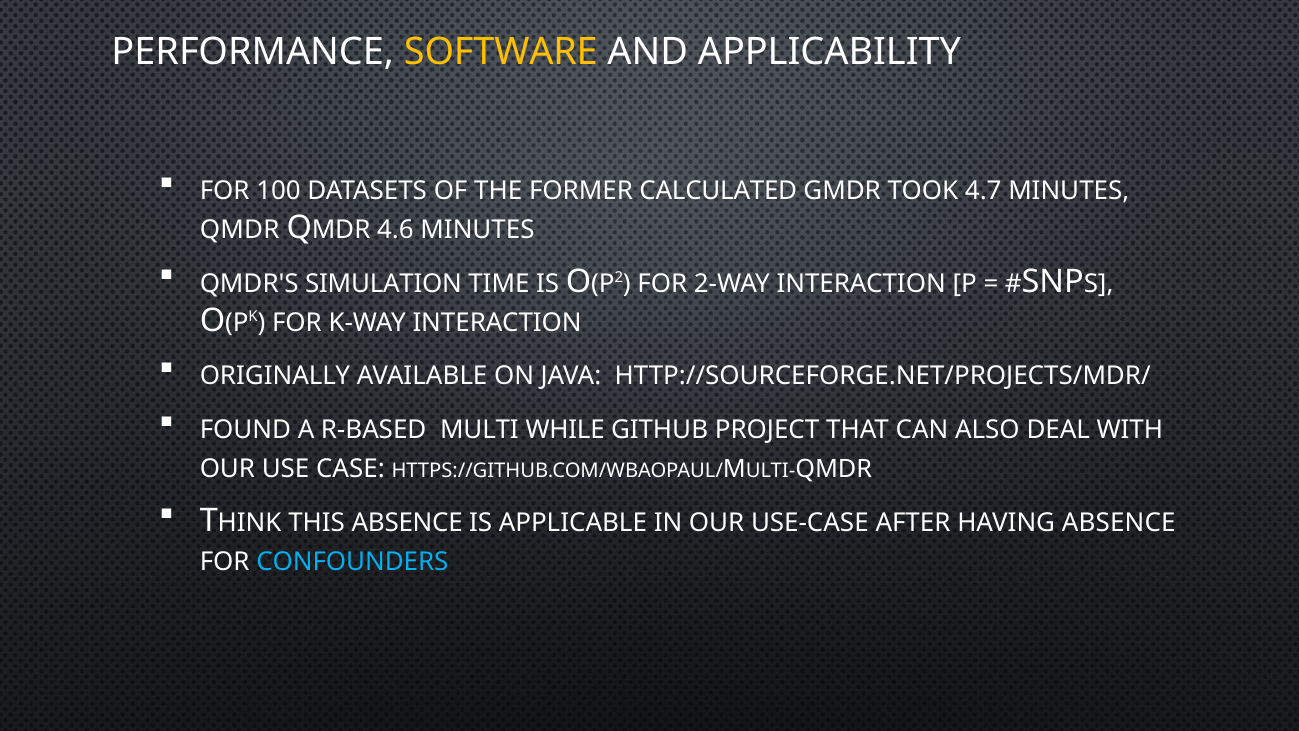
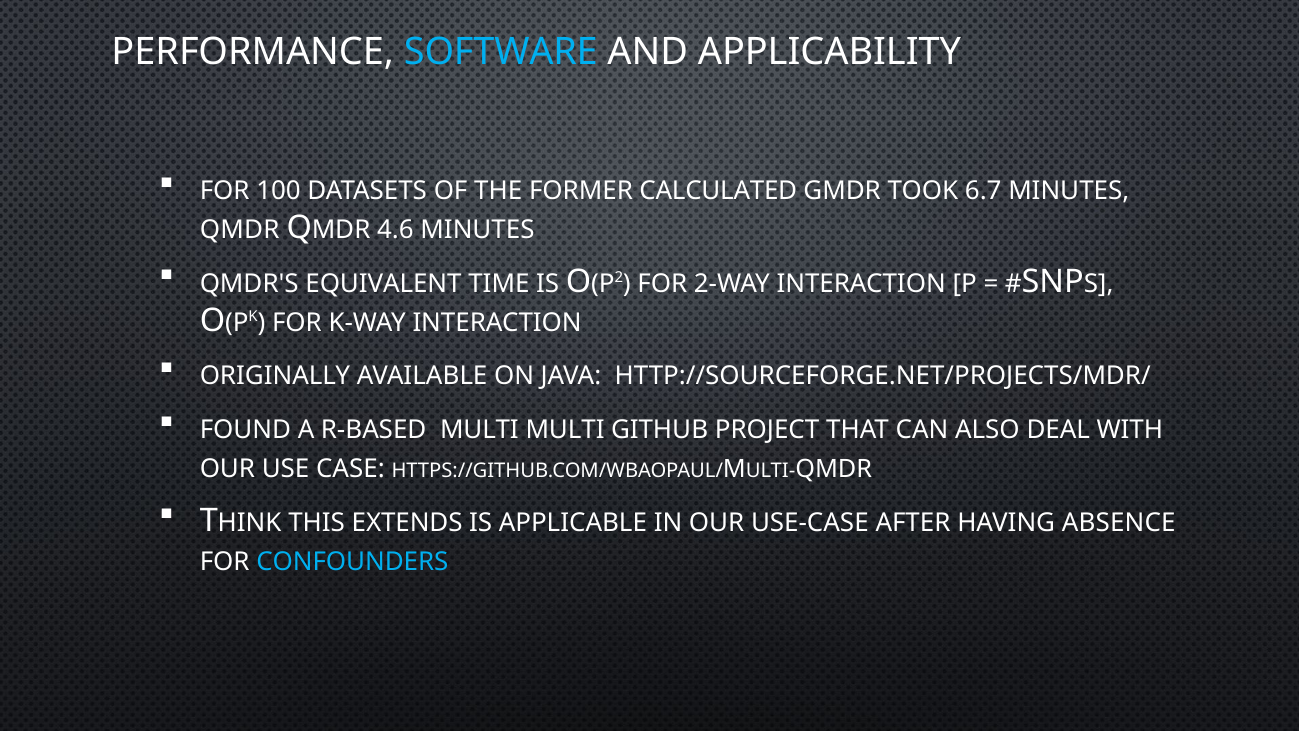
SOFTWARE colour: yellow -> light blue (501, 52)
4.7: 4.7 -> 6.7 (983, 191)
SIMULATION: SIMULATION -> EQUIVALENT (383, 284)
MULTI WHILE: WHILE -> MULTI (565, 430)
THIS ABSENCE: ABSENCE -> EXTENDS (407, 522)
